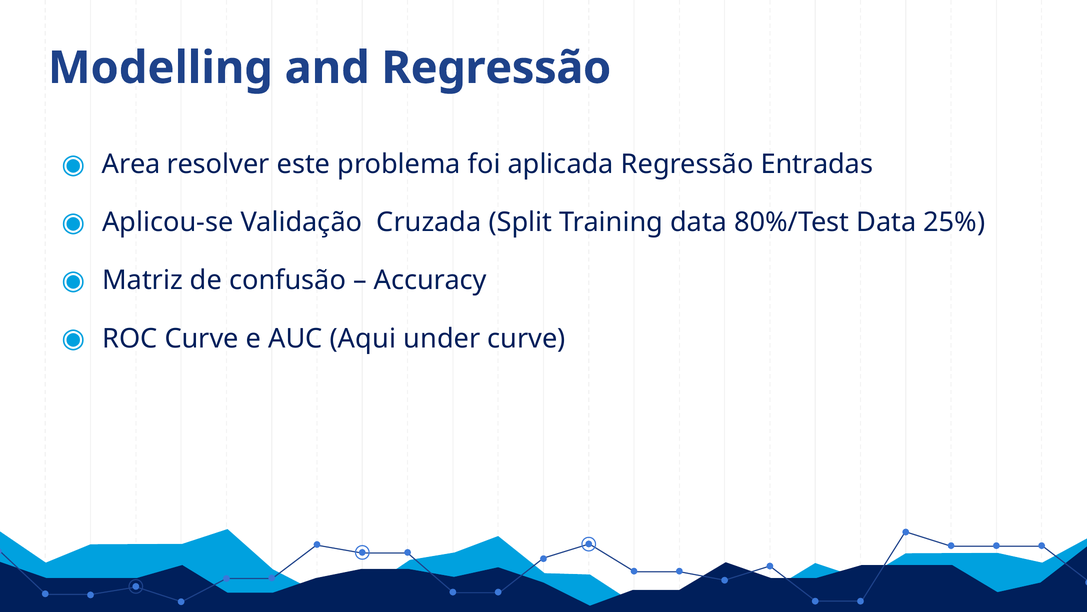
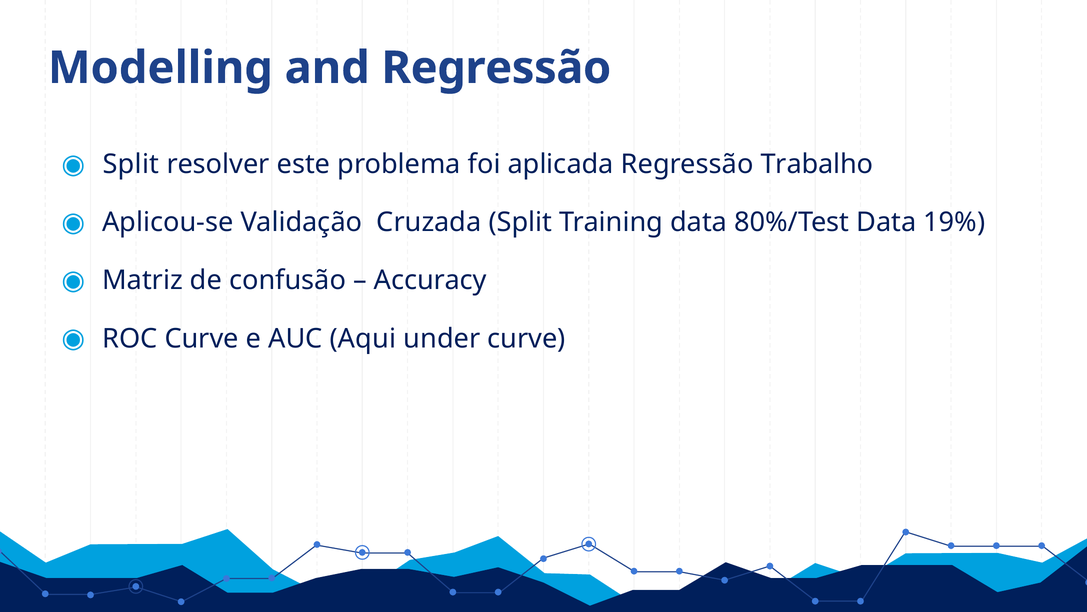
Area: Area -> Split (131, 164)
Entradas: Entradas -> Trabalho (817, 164)
25%: 25% -> 19% (954, 222)
